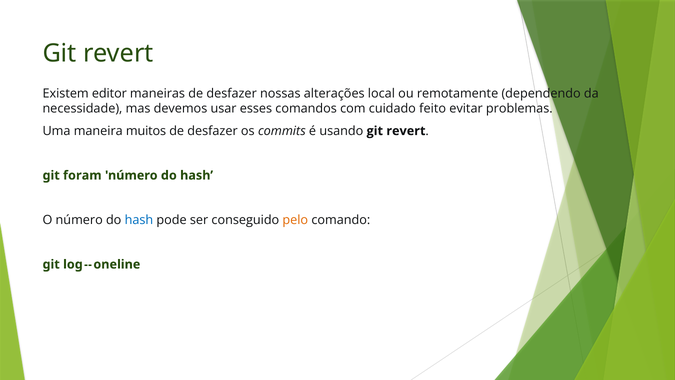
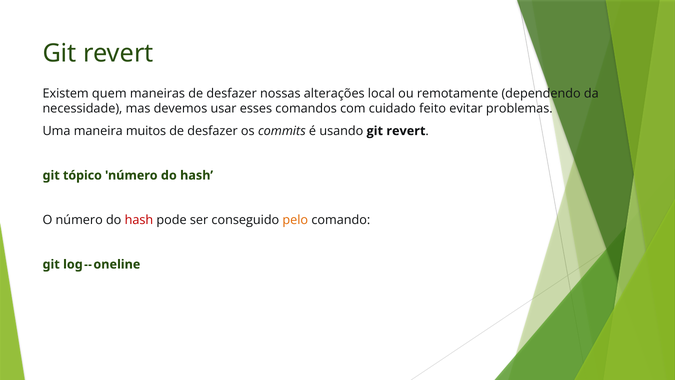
editor: editor -> quem (109, 93)
foram: foram -> tópico (82, 175)
hash colour: blue -> red (139, 220)
